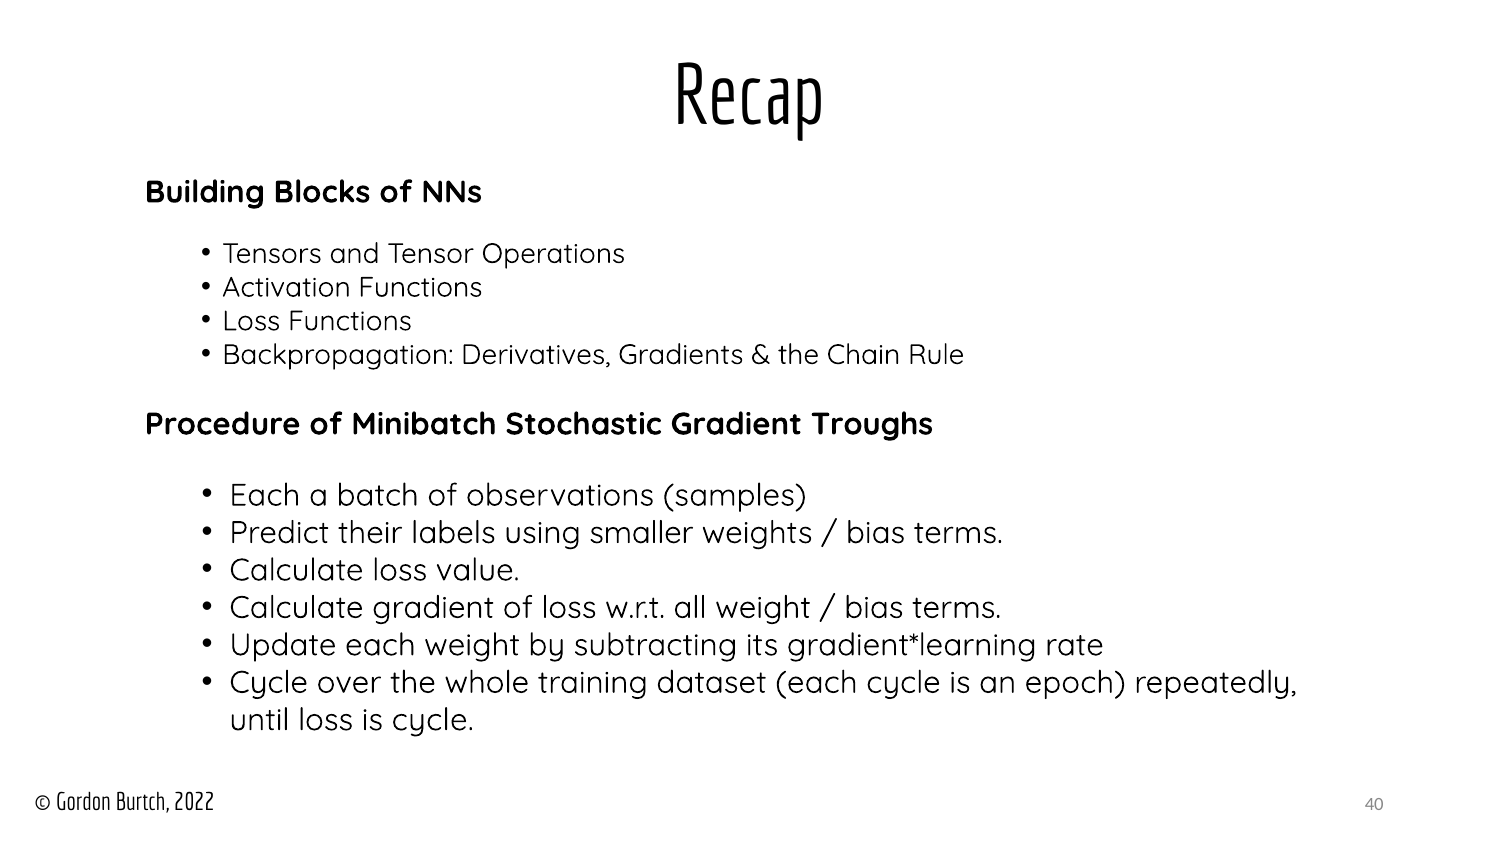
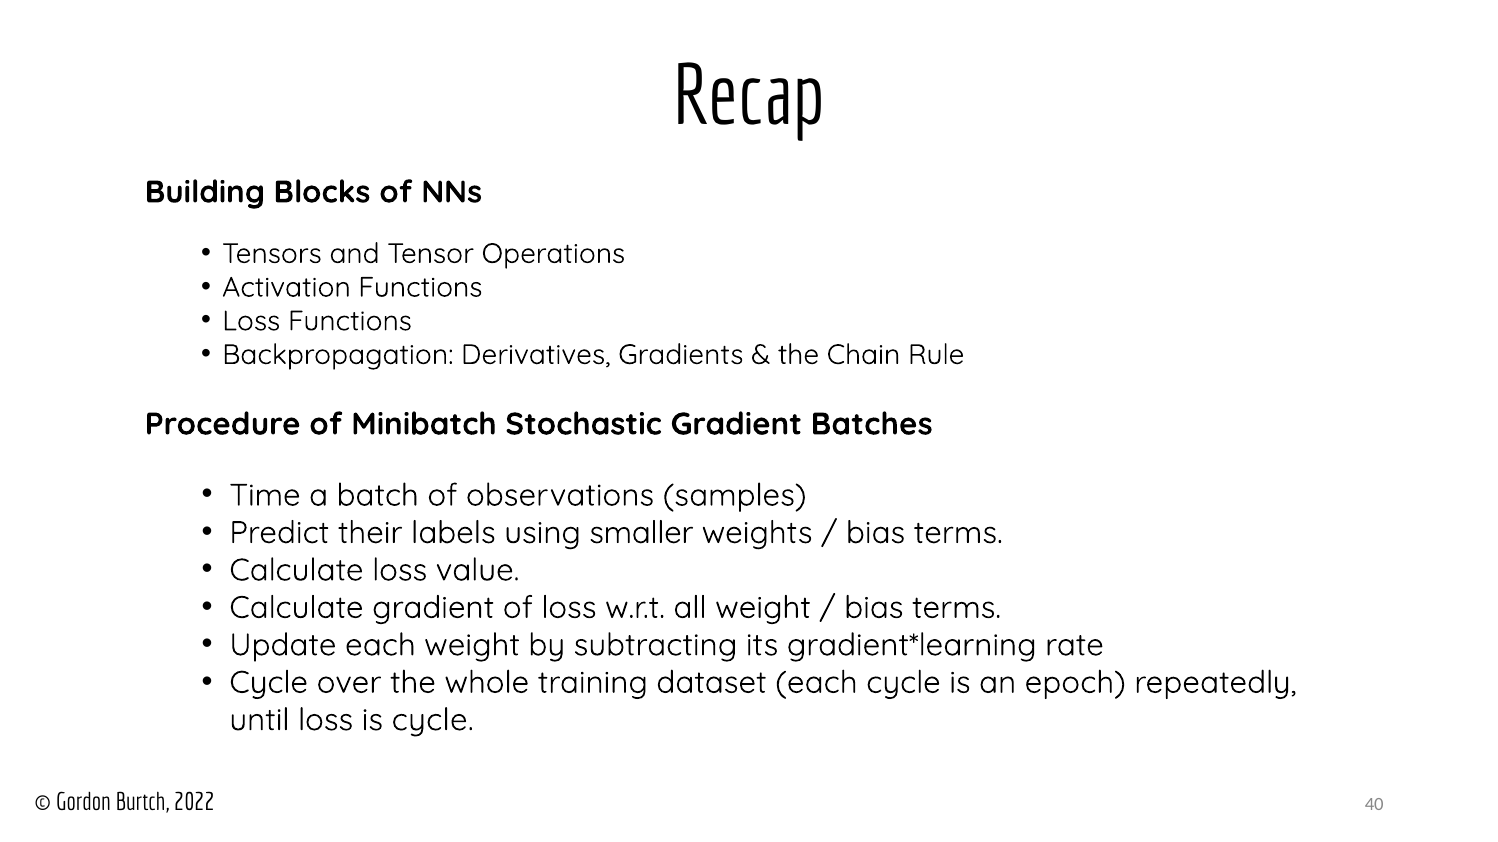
Troughs: Troughs -> Batches (872, 424)
Each: Each -> Time (265, 496)
